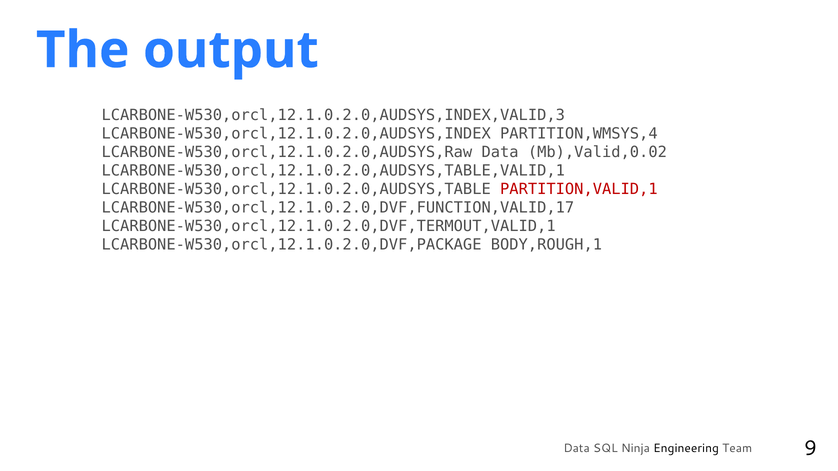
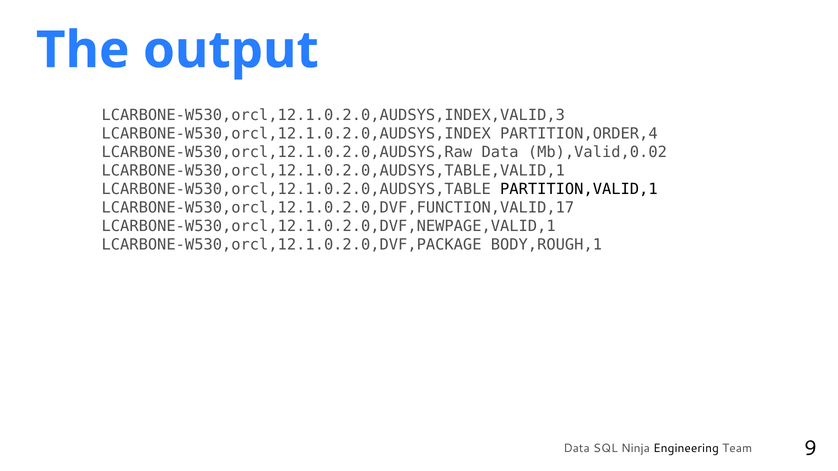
PARTITION,WMSYS,4: PARTITION,WMSYS,4 -> PARTITION,ORDER,4 (579, 134)
PARTITION,VALID,1 colour: red -> black (579, 189)
LCARBONE-W530,orcl,12.1.0.2.0,DVF,TERMOUT,VALID,1: LCARBONE-W530,orcl,12.1.0.2.0,DVF,TERMOUT,VALID,1 -> LCARBONE-W530,orcl,12.1.0.2.0,DVF,NEWPAGE,VALID,1 (329, 226)
